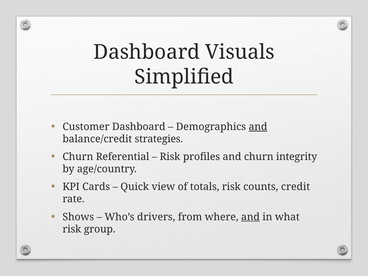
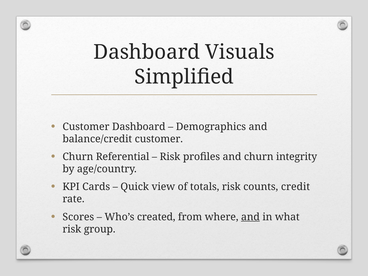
and underline: present -> none (258, 127)
balance/credit strategies: strategies -> customer (159, 139)
Shows: Shows -> Scores (78, 217)
drivers: drivers -> created (156, 217)
